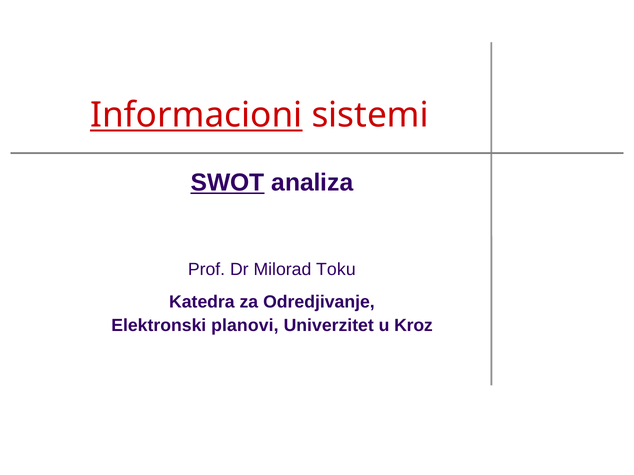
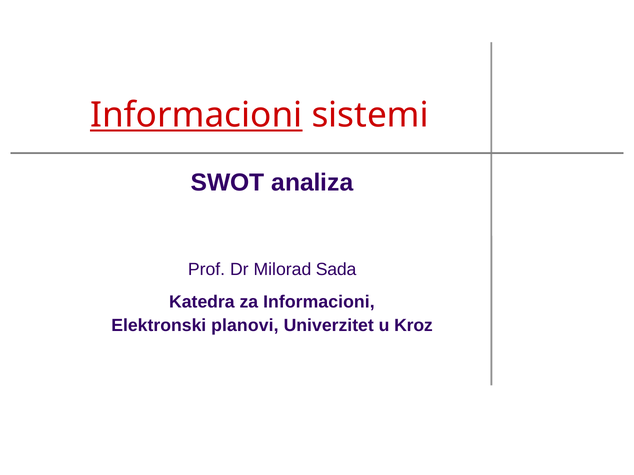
SWOT underline: present -> none (228, 183)
Toku: Toku -> Sada (336, 270)
za Odredjivanje: Odredjivanje -> Informacioni (319, 302)
